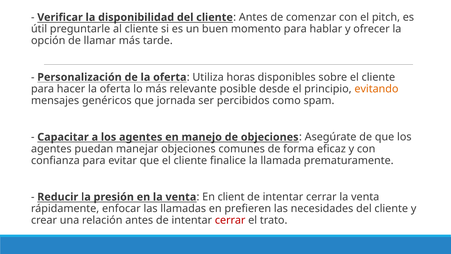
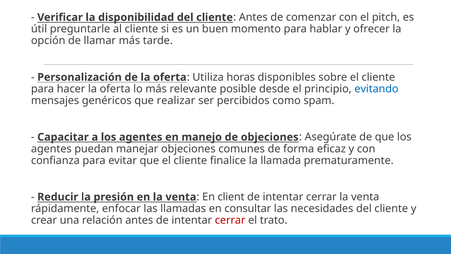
evitando colour: orange -> blue (376, 89)
jornada: jornada -> realizar (176, 100)
prefieren: prefieren -> consultar (248, 208)
